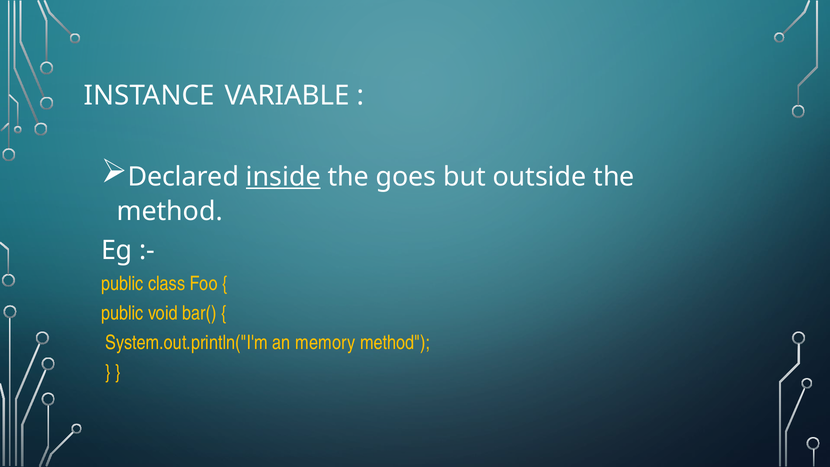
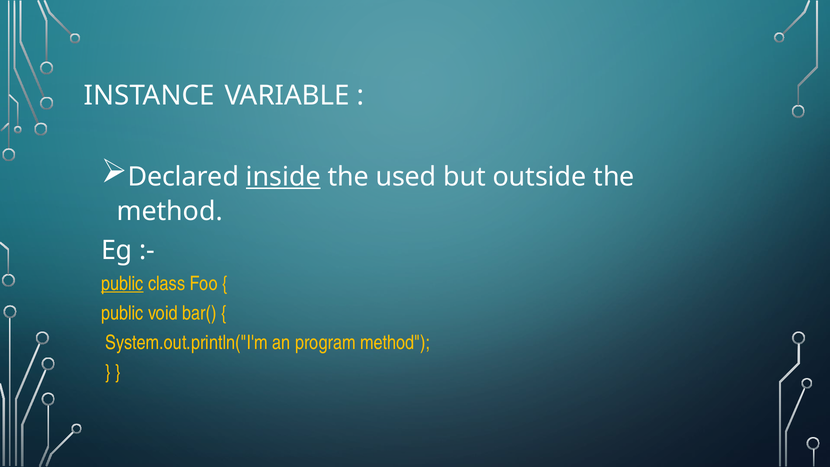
goes: goes -> used (406, 177)
public underline: none -> present (122, 283)
memory: memory -> program (325, 343)
